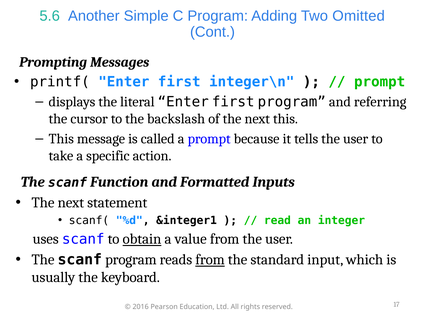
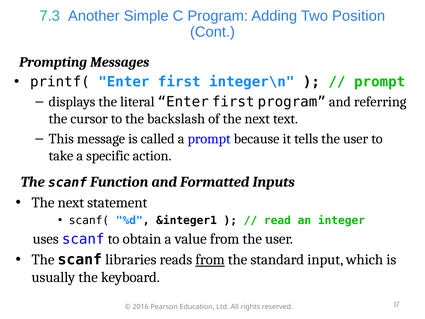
5.6: 5.6 -> 7.3 (50, 16)
Omitted: Omitted -> Position (359, 16)
next this: this -> text (285, 119)
obtain underline: present -> none (142, 239)
scanf program: program -> libraries (131, 260)
